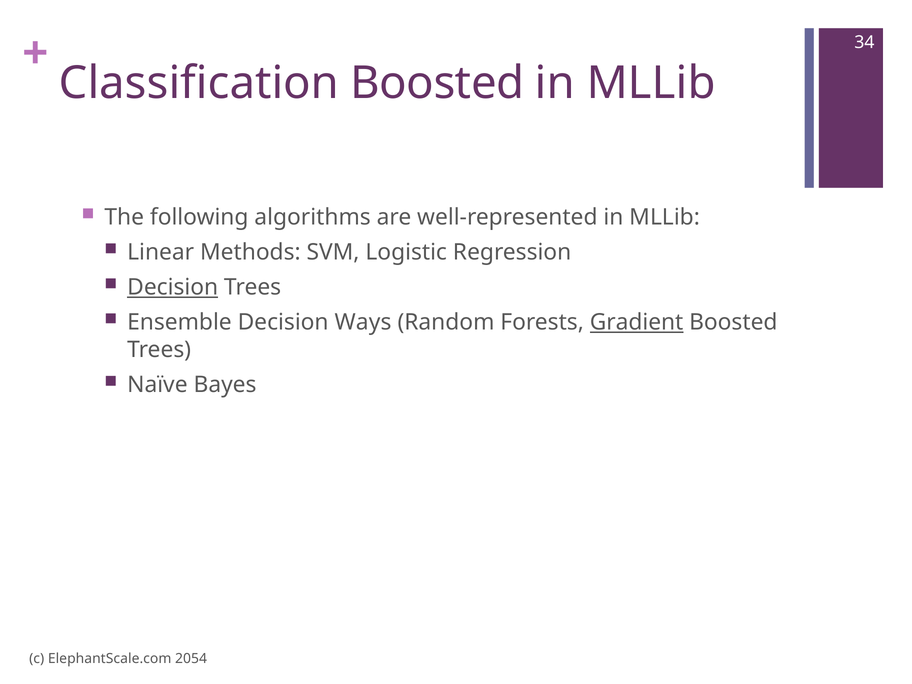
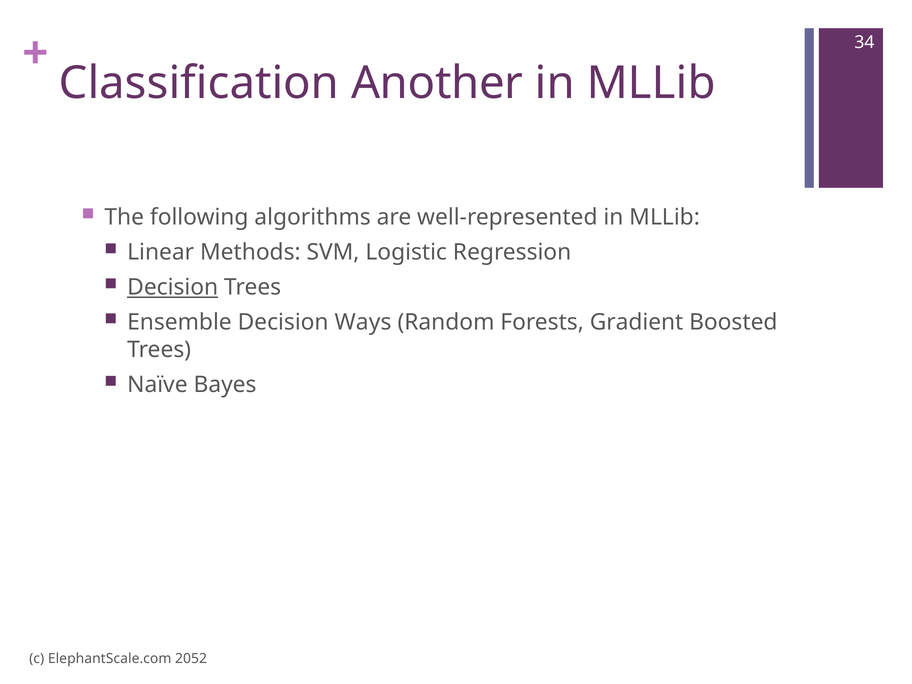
Classification Boosted: Boosted -> Another (437, 83)
Gradient underline: present -> none (637, 322)
2054: 2054 -> 2052 (191, 659)
